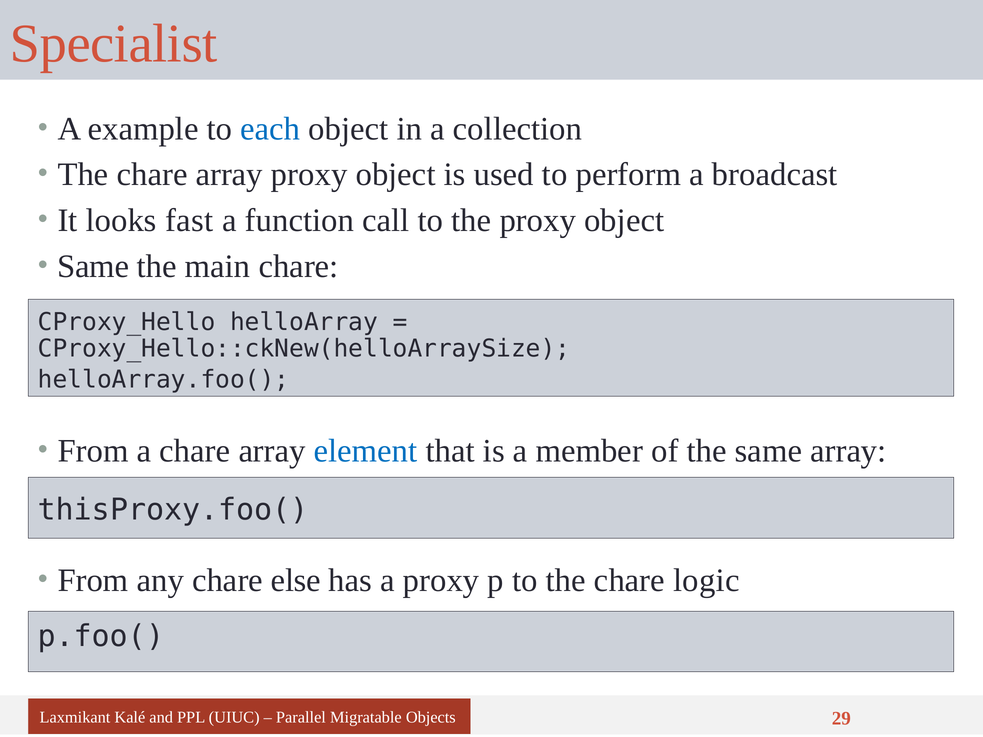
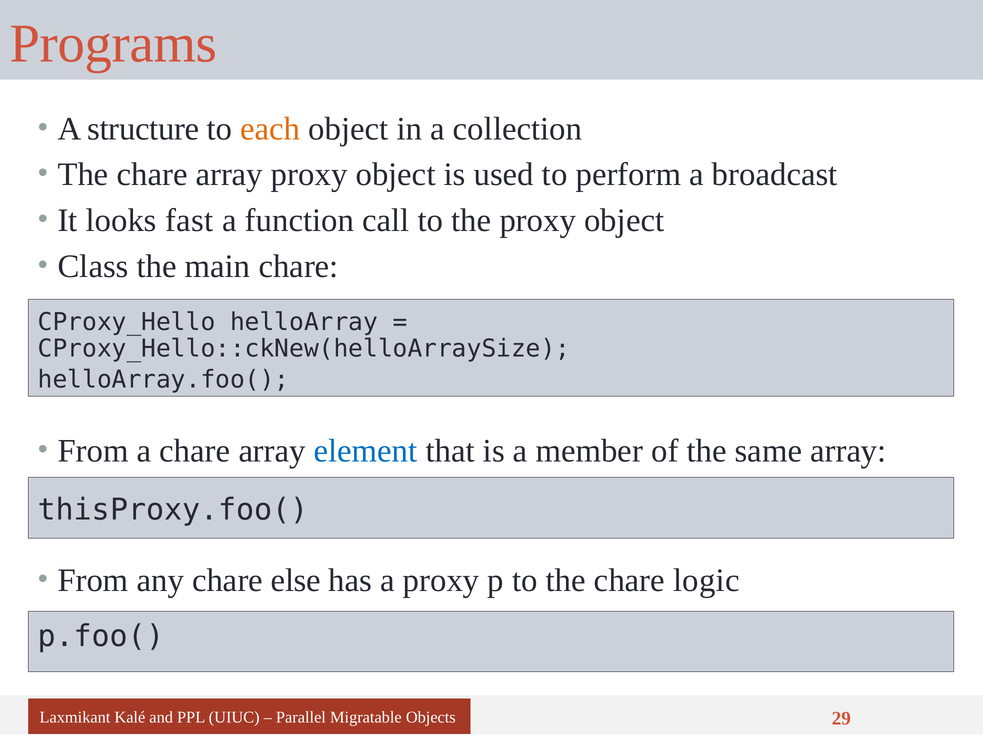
Specialist: Specialist -> Programs (114, 44)
example: example -> structure (143, 129)
each colour: blue -> orange (270, 129)
Same: Same -> Class (93, 266)
